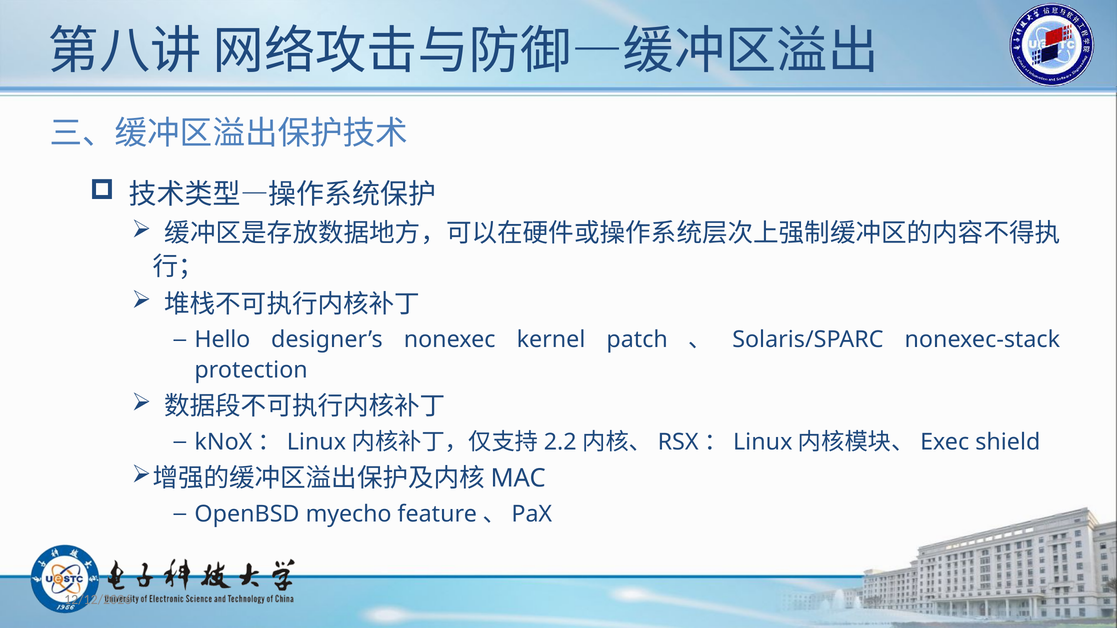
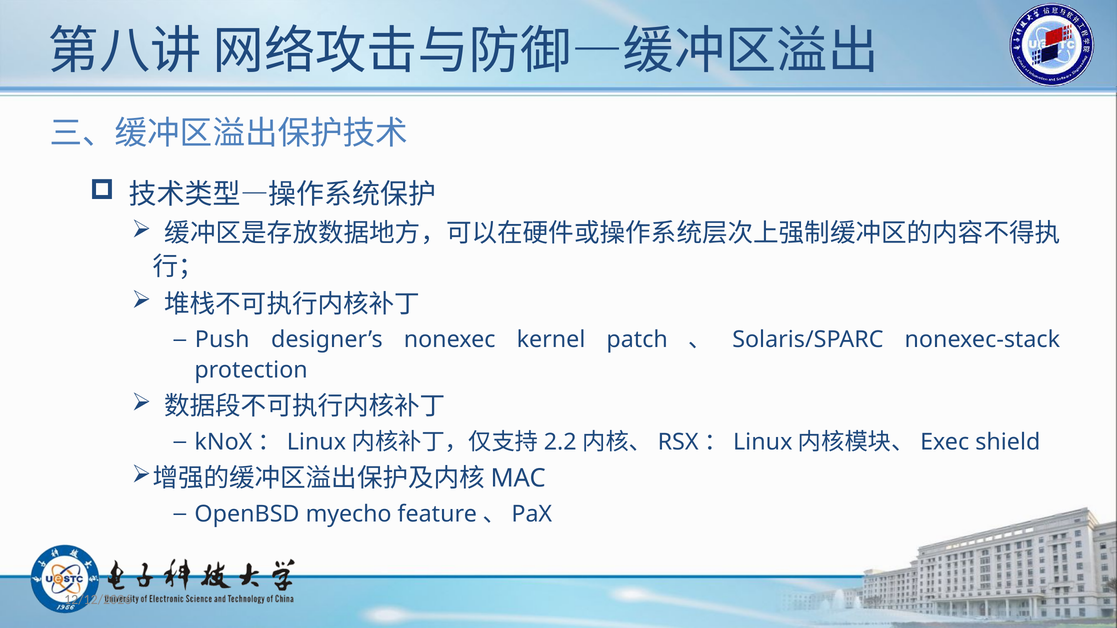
Hello: Hello -> Push (222, 340)
